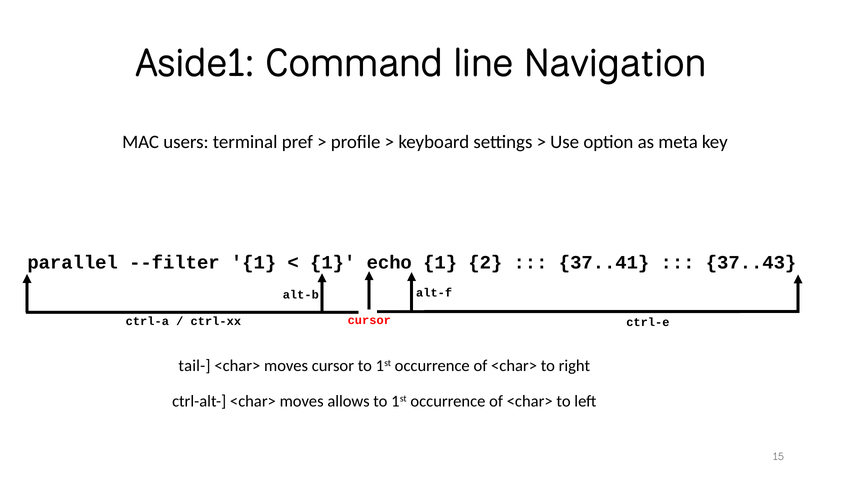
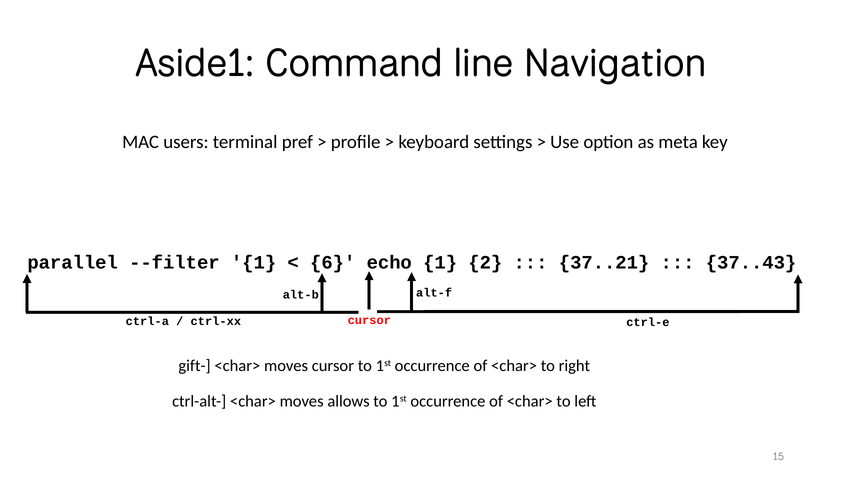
1: 1 -> 6 (333, 262)
37..41: 37..41 -> 37..21 (604, 262)
tail-: tail- -> gift- (195, 366)
